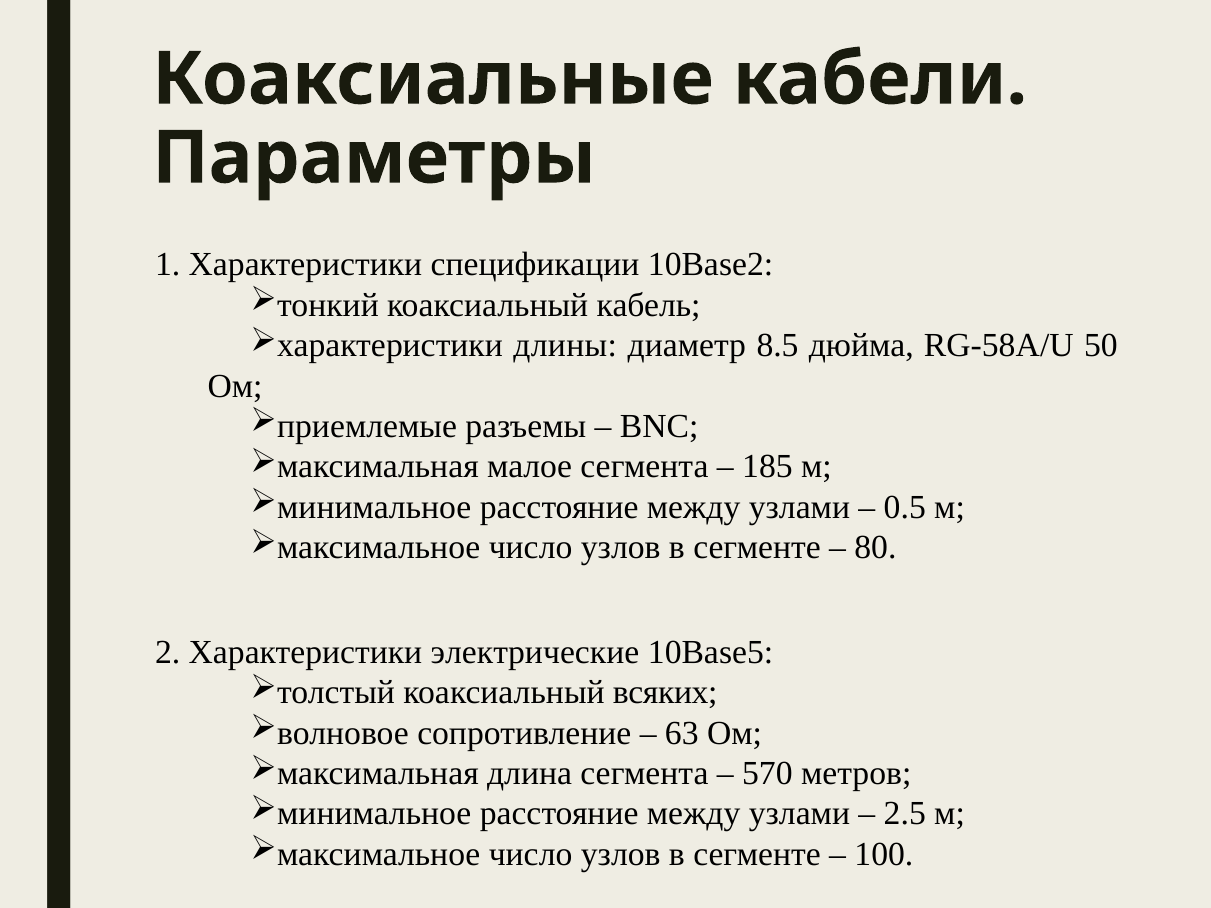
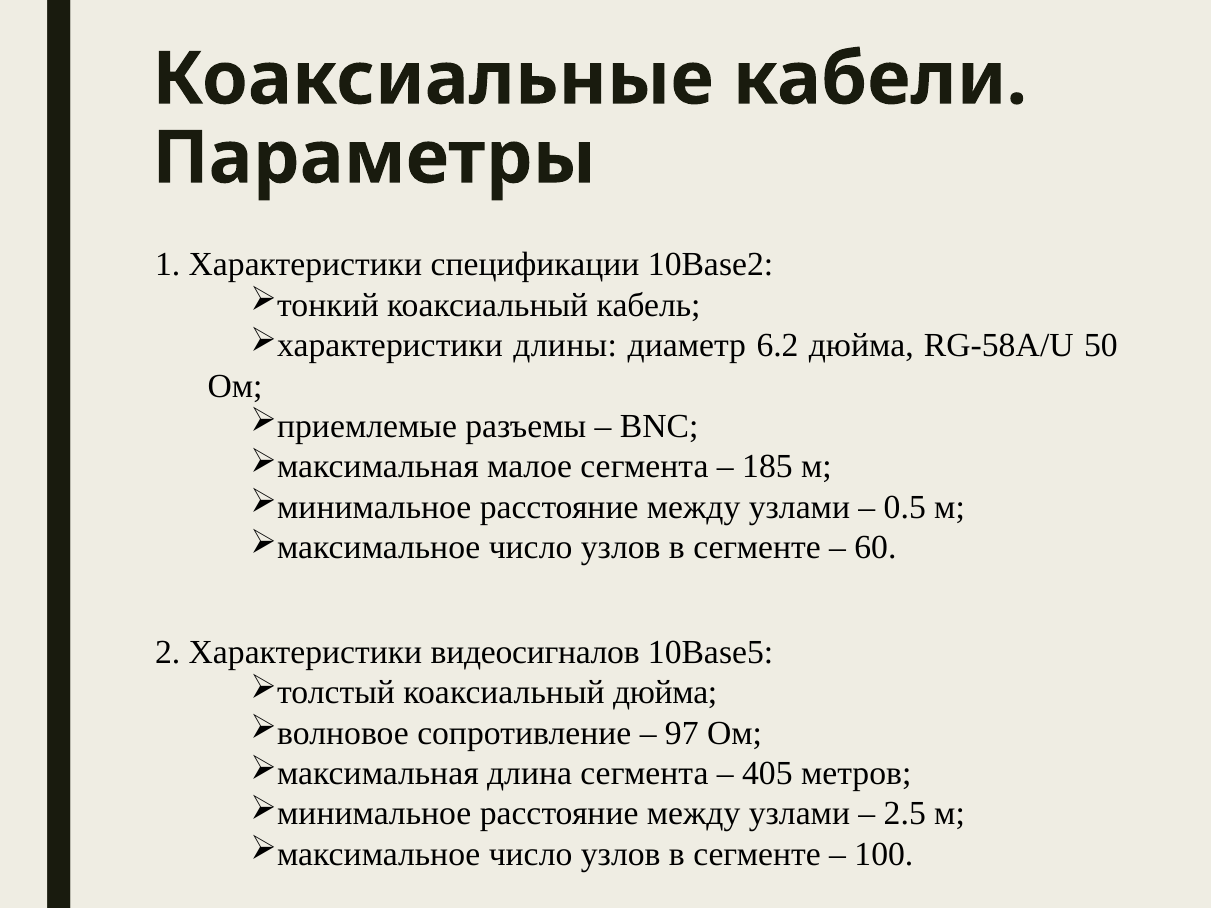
8.5: 8.5 -> 6.2 (778, 346)
80: 80 -> 60 (875, 548)
электрические: электрические -> видеосигналов (535, 653)
коаксиальный всяких: всяких -> дюйма (665, 693)
63: 63 -> 97 (682, 733)
570: 570 -> 405 (767, 774)
